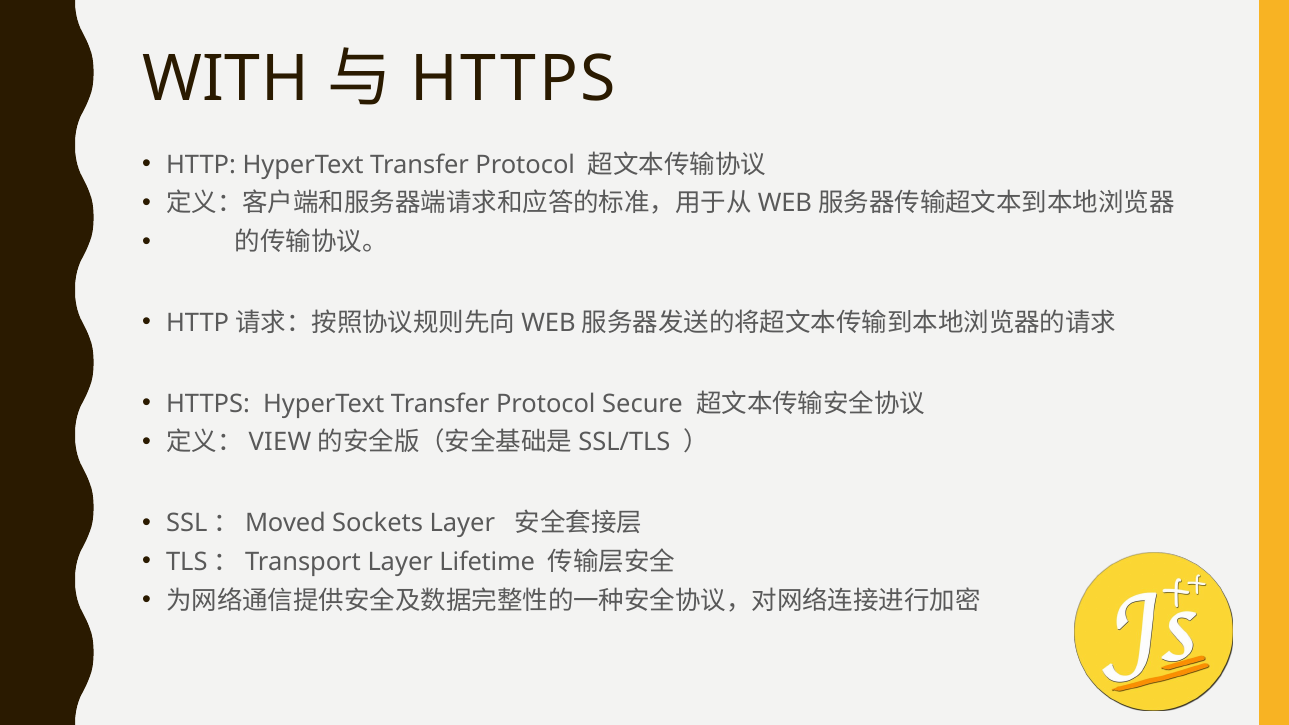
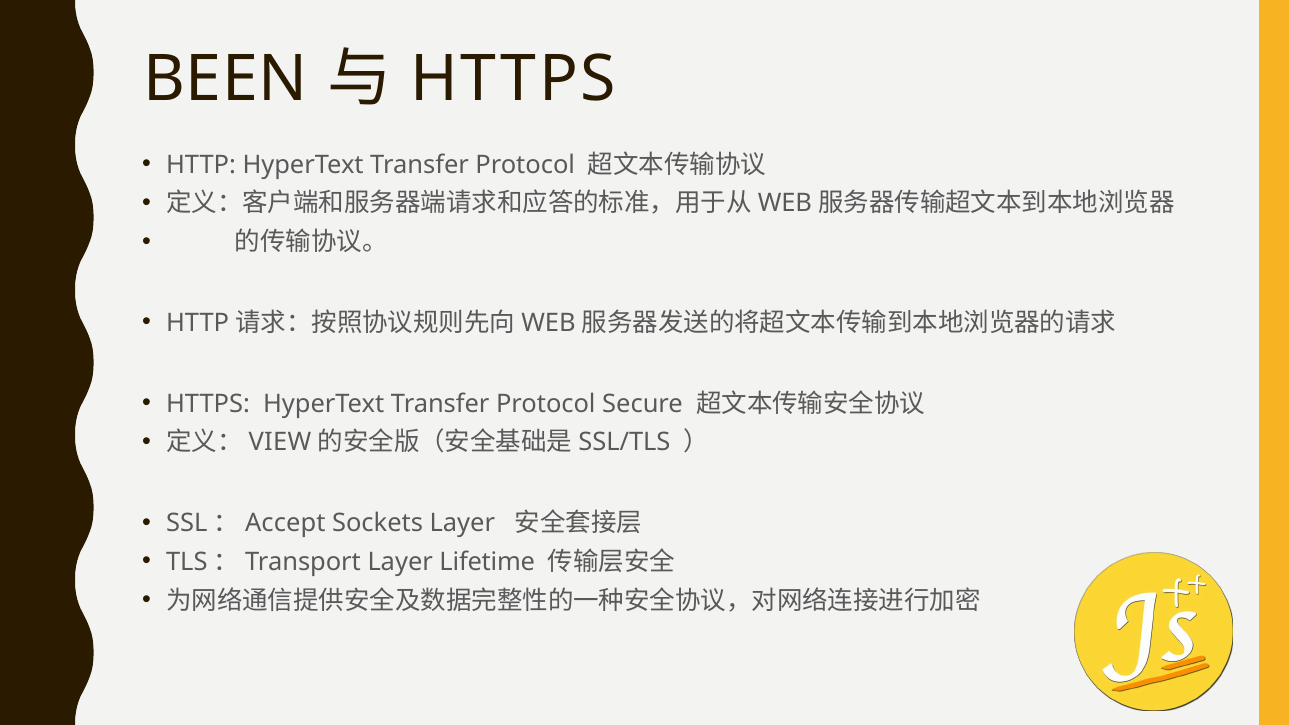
WITH: WITH -> BEEN (225, 80)
Moved: Moved -> Accept (285, 523)
